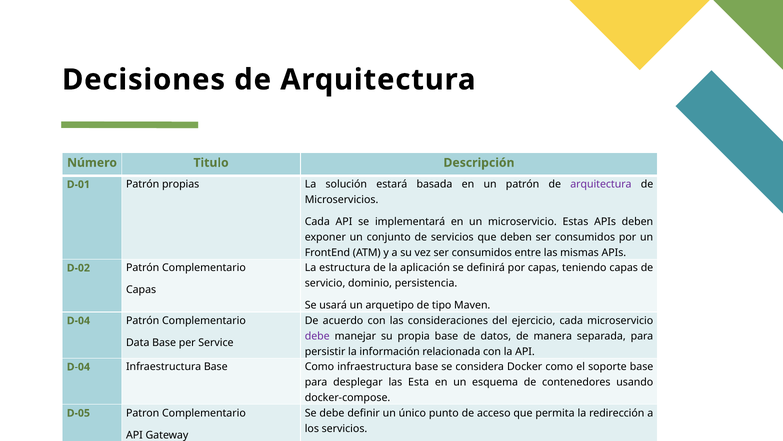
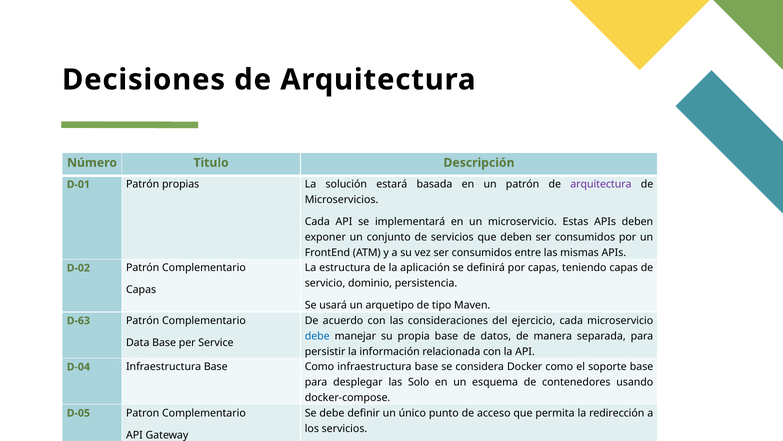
D-04: D-04 -> D-63 (78, 320)
debe colour: purple -> blue (317, 336)
Esta: Esta -> Solo (419, 382)
